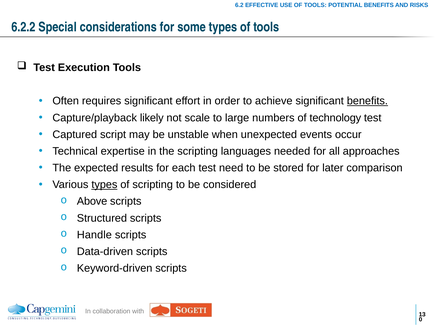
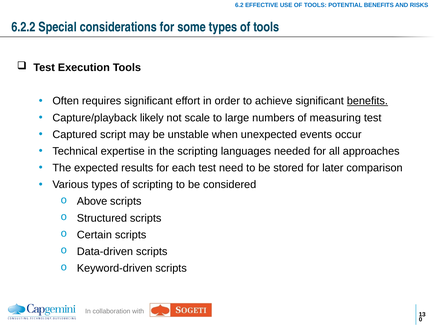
technology: technology -> measuring (335, 118)
types underline: present -> none (104, 184)
Handle: Handle -> Certain (94, 234)
